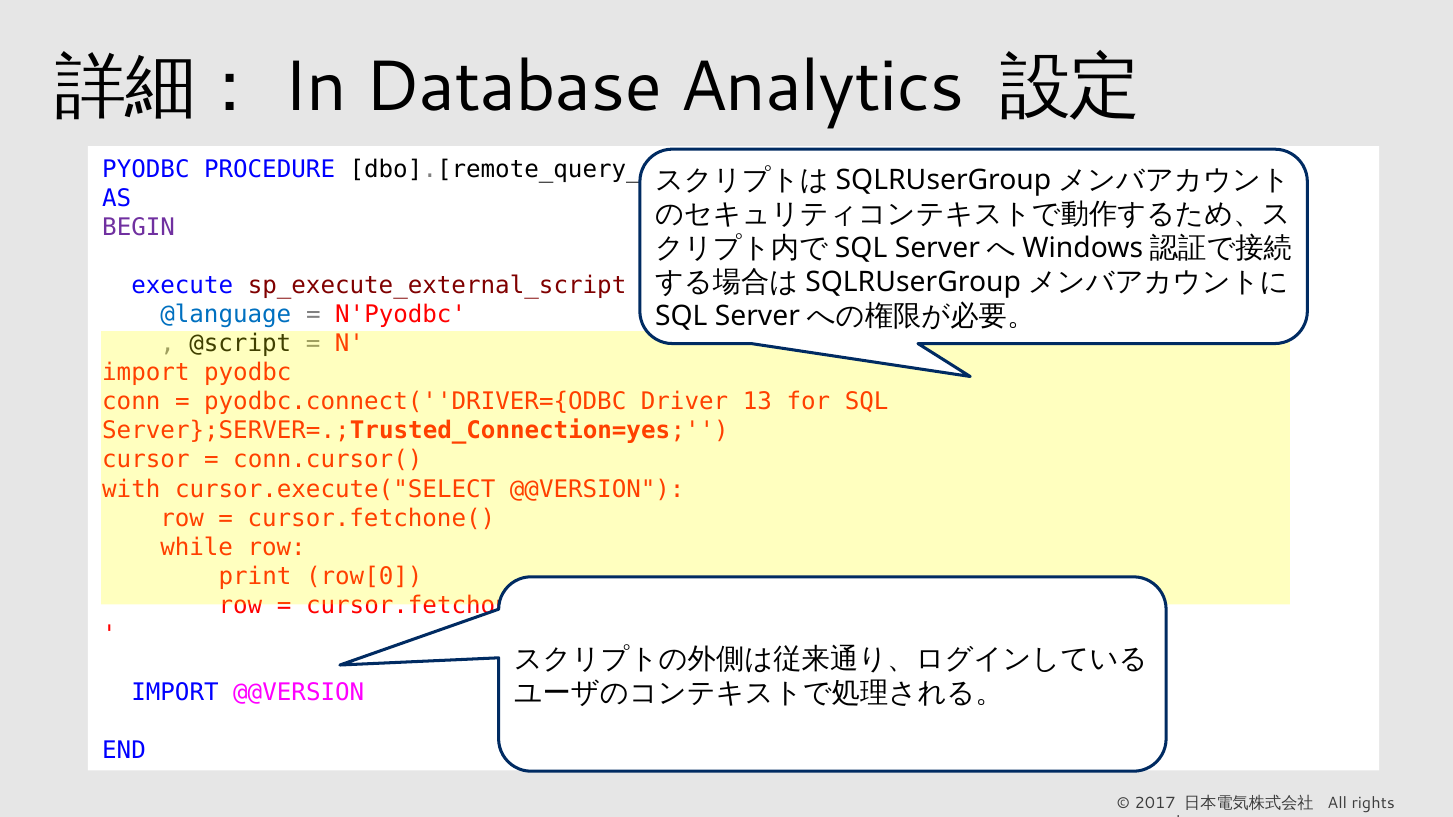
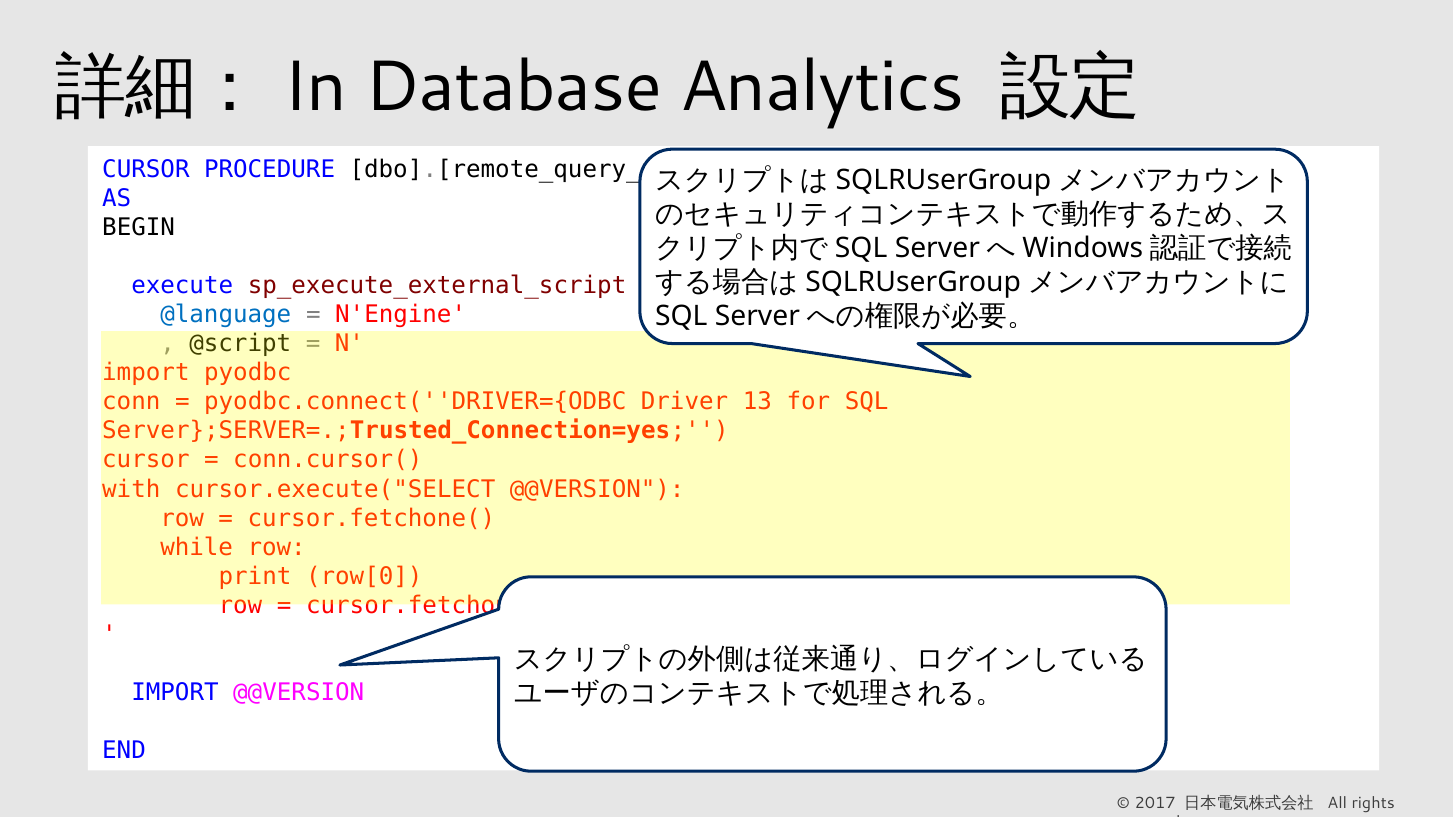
PYODBC: PYODBC -> CURSOR (146, 170)
BEGIN colour: purple -> black (139, 228)
N'Pyodbc: N'Pyodbc -> N'Engine (401, 315)
